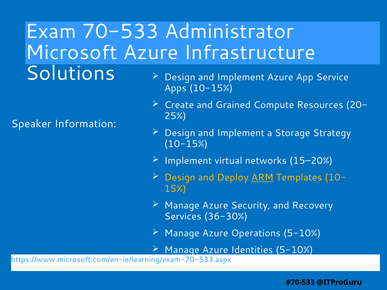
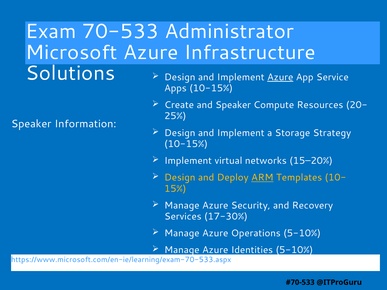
Azure underline: none -> present (280, 77)
and Grained: Grained -> Speaker (233, 105)
36-30%: 36-30% -> 17-30% (226, 217)
